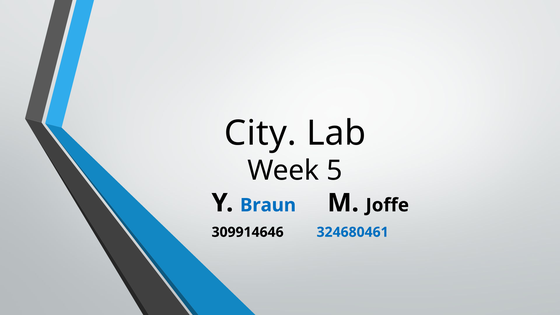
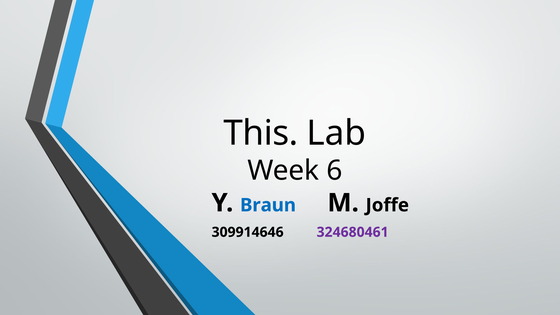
City: City -> This (261, 133)
5: 5 -> 6 (335, 171)
324680461 colour: blue -> purple (353, 232)
